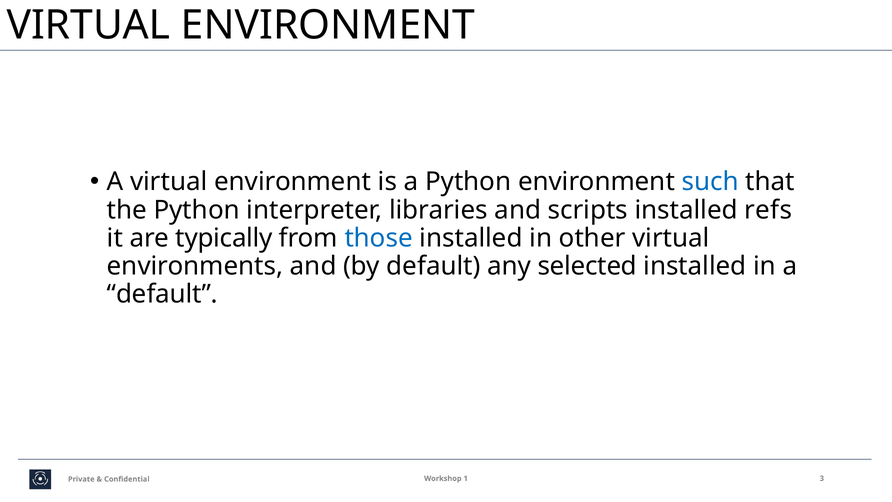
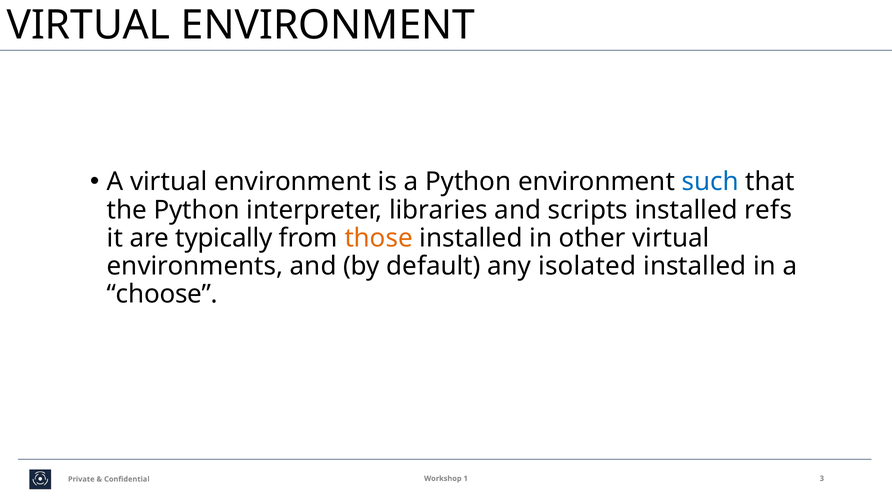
those colour: blue -> orange (379, 238)
selected: selected -> isolated (587, 266)
default: default -> choose (162, 294)
